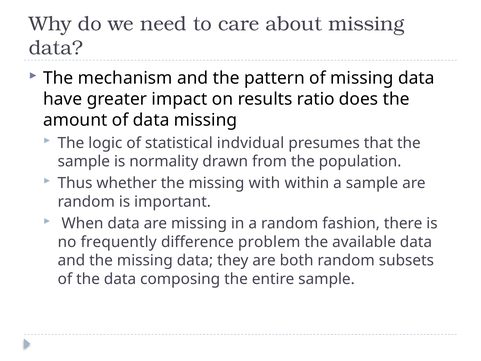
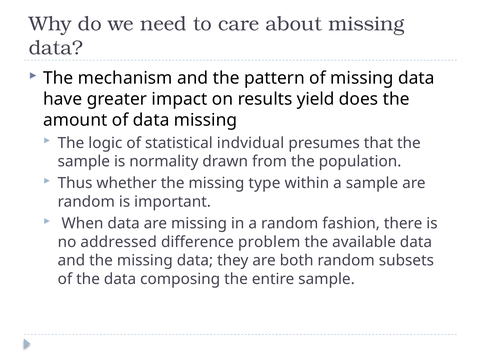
ratio: ratio -> yield (316, 99)
with: with -> type (264, 183)
frequently: frequently -> addressed (119, 242)
